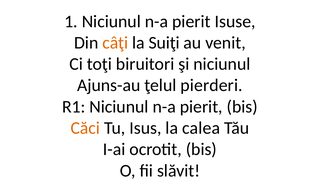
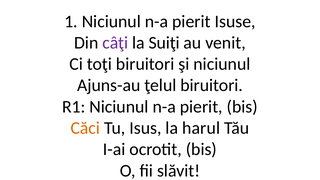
câţi colour: orange -> purple (115, 43)
ţelul pierderi: pierderi -> biruitori (212, 85)
calea: calea -> harul (201, 128)
